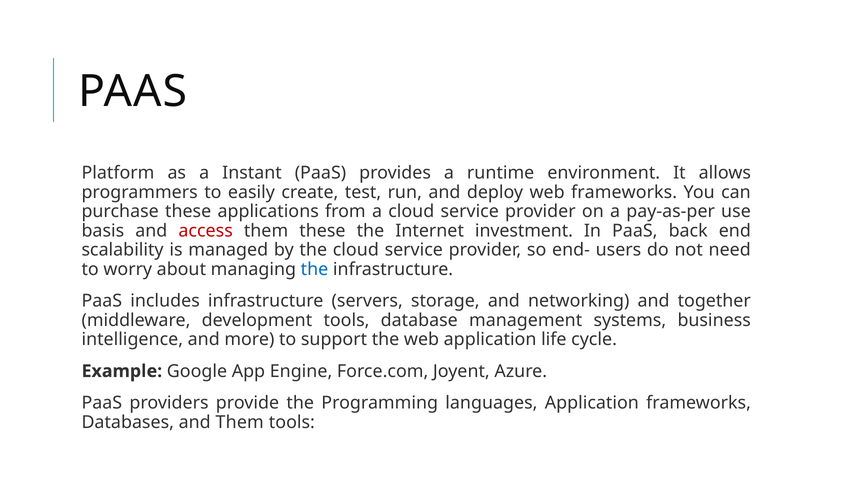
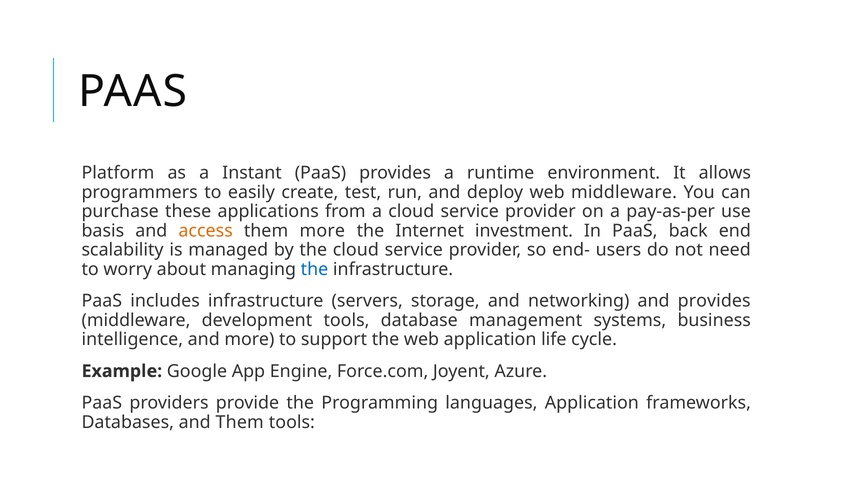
web frameworks: frameworks -> middleware (624, 192)
access colour: red -> orange (206, 231)
them these: these -> more (322, 231)
and together: together -> provides (714, 301)
